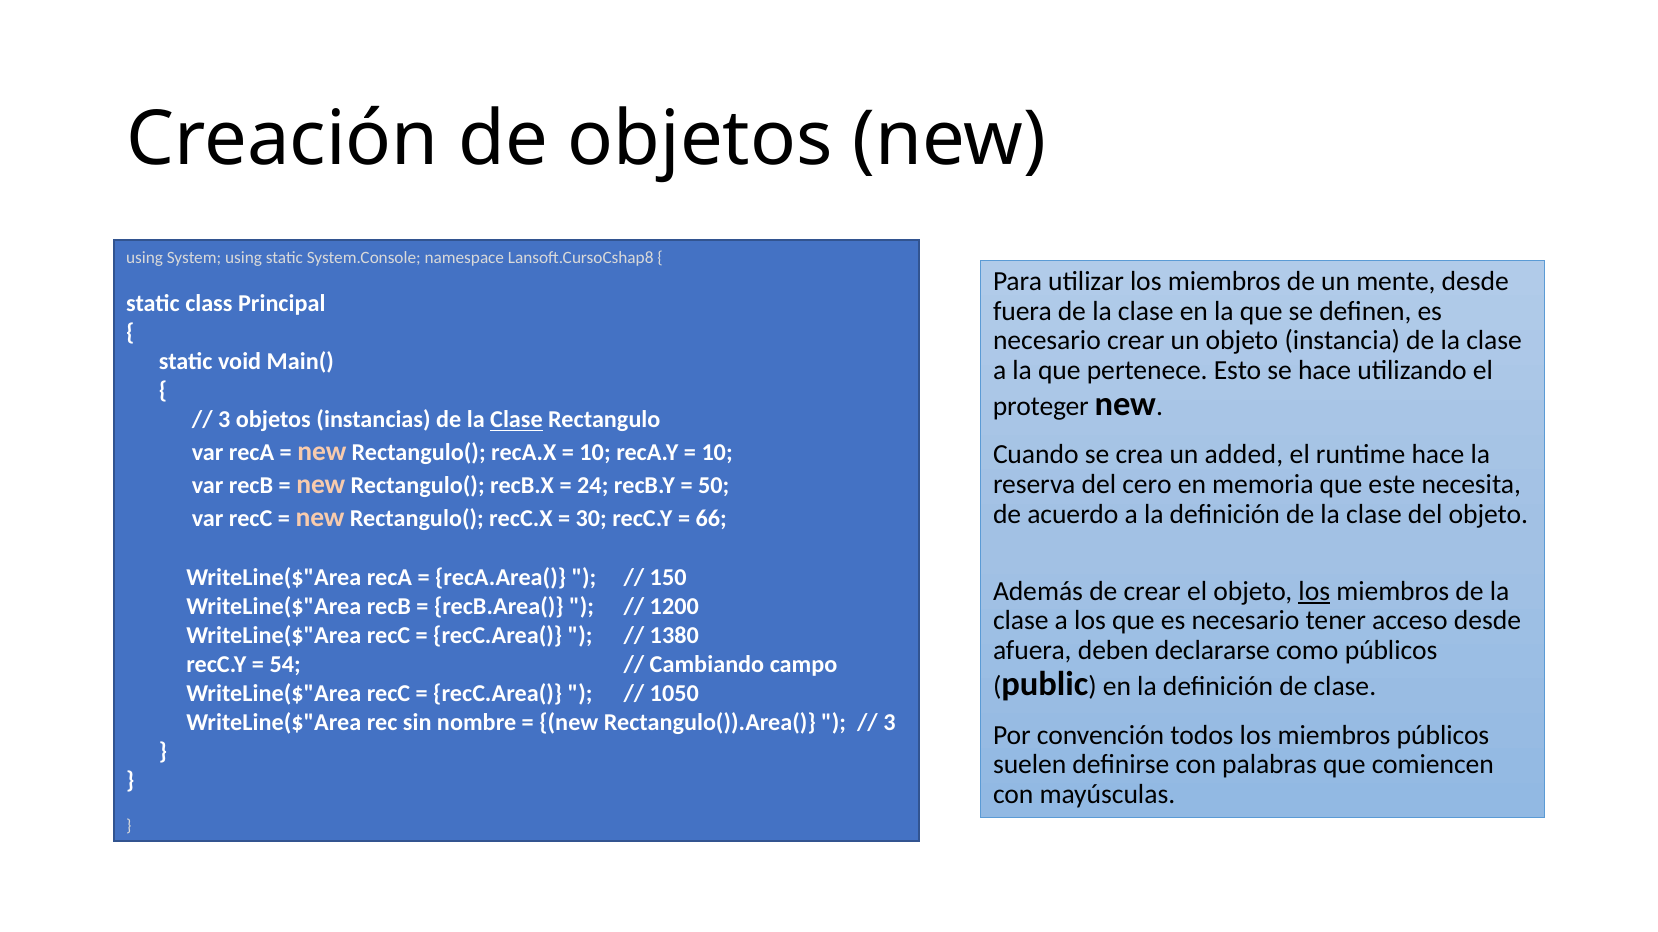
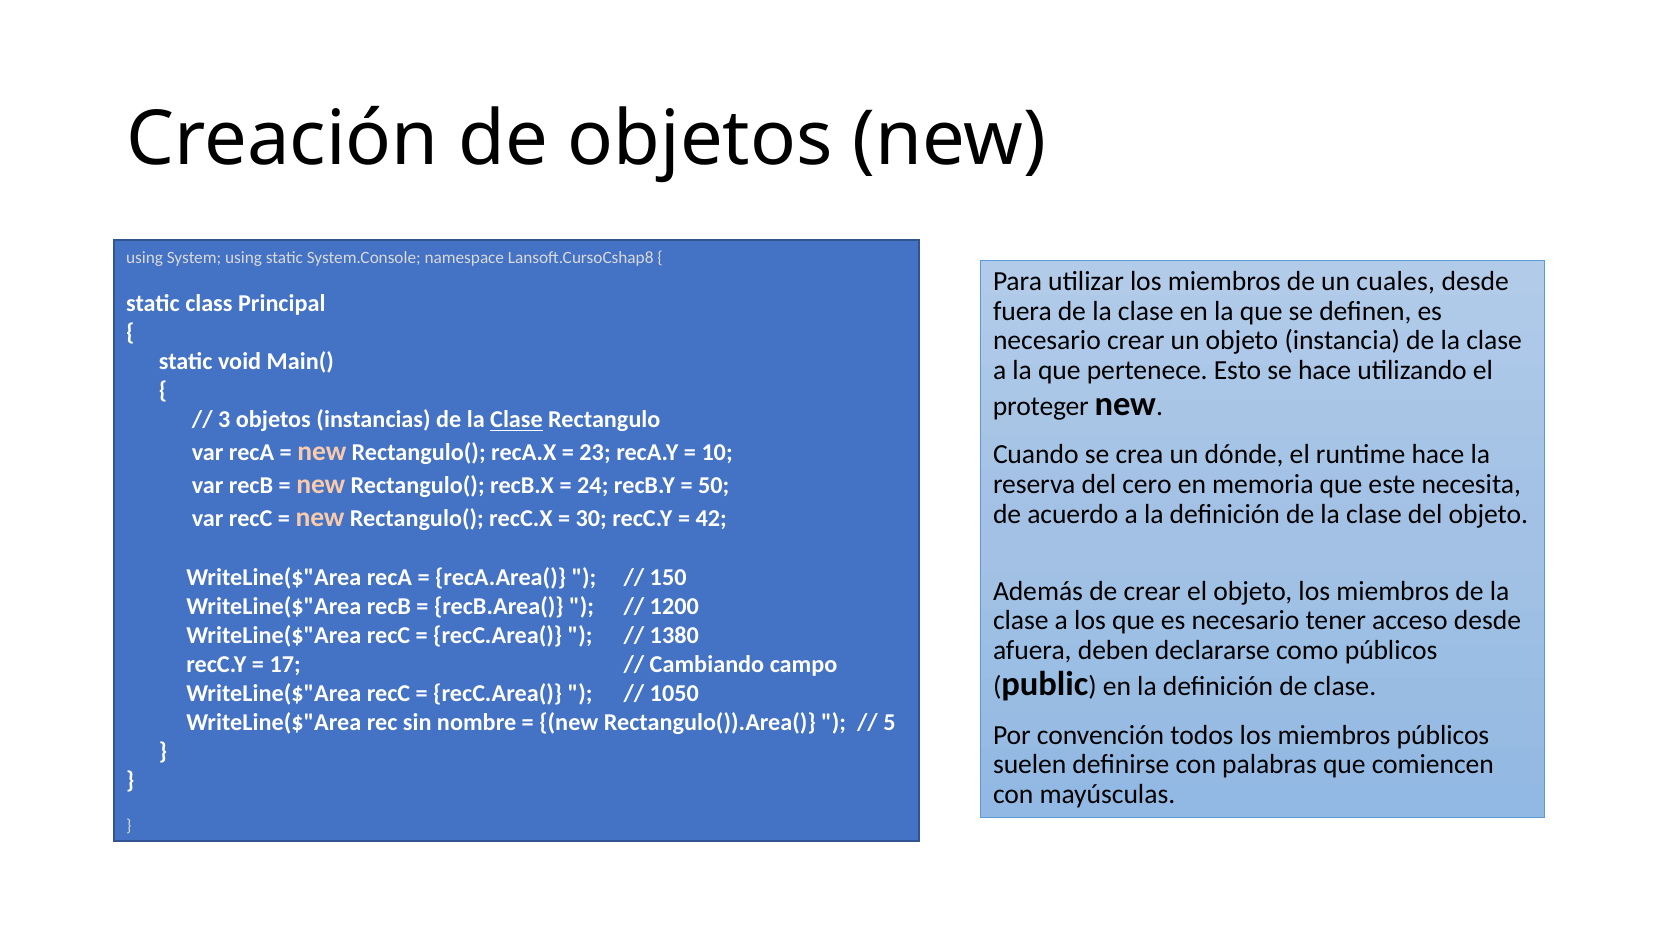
mente: mente -> cuales (1396, 281)
10: 10 -> 23 (595, 453)
added: added -> dónde (1244, 455)
66: 66 -> 42 (711, 519)
los underline: present -> none (1314, 592)
54: 54 -> 17 (285, 665)
3: 3 -> 5 (889, 723)
